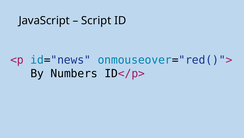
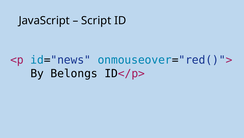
Numbers: Numbers -> Belongs (74, 73)
